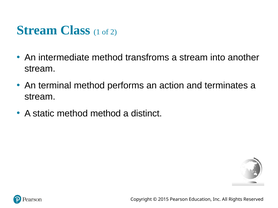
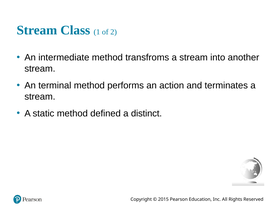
method method: method -> defined (106, 114)
